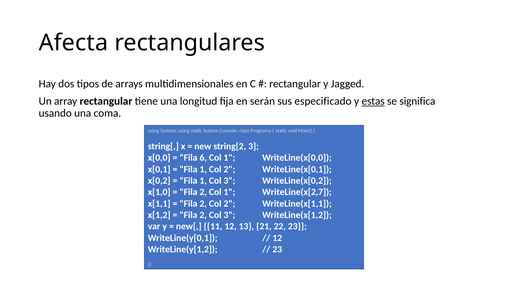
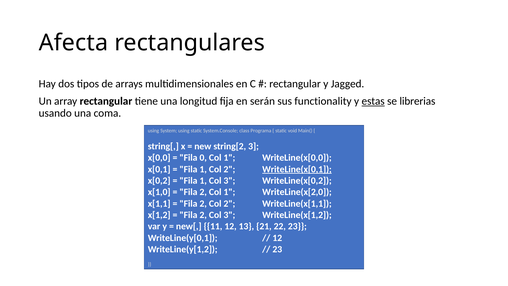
especificado: especificado -> functionality (323, 101)
significa: significa -> librerias (417, 101)
6: 6 -> 0 (203, 158)
WriteLine(x[0,1 underline: none -> present (297, 169)
WriteLine(x[2,7: WriteLine(x[2,7 -> WriteLine(x[2,0 (297, 192)
